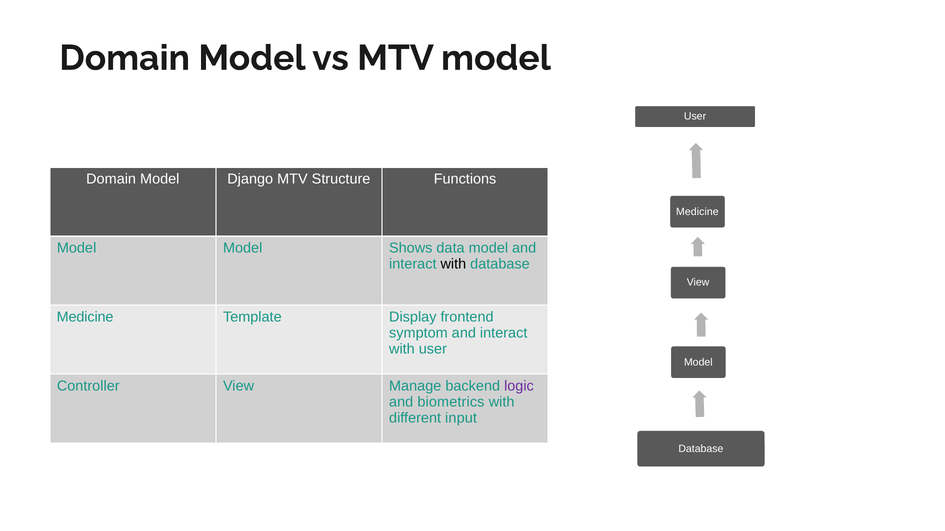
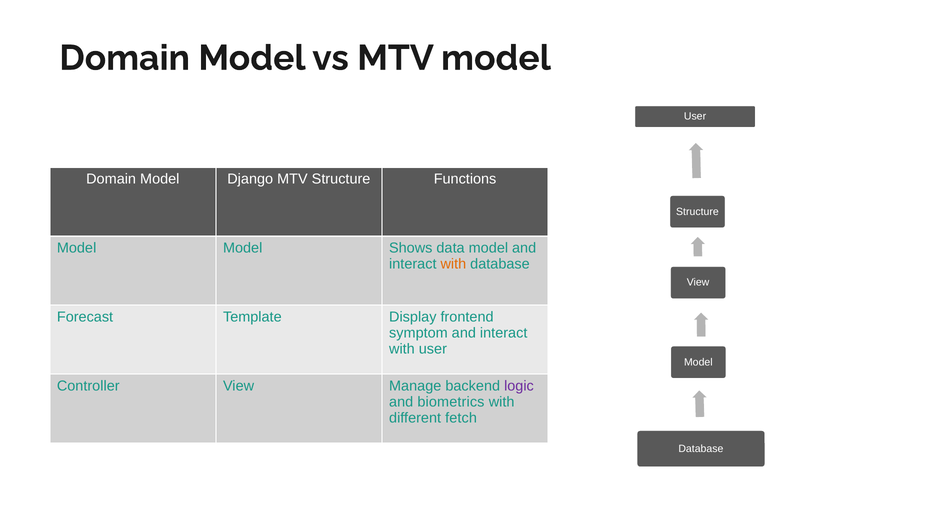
Medicine: Medicine -> Structure (697, 212)
with colour: black -> orange (453, 264)
Medicine: Medicine -> Forecast (85, 317)
input: input -> fetch (461, 418)
